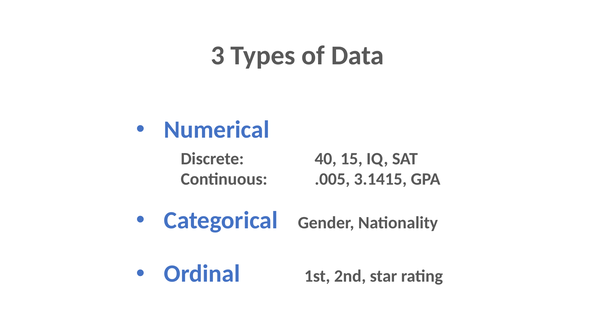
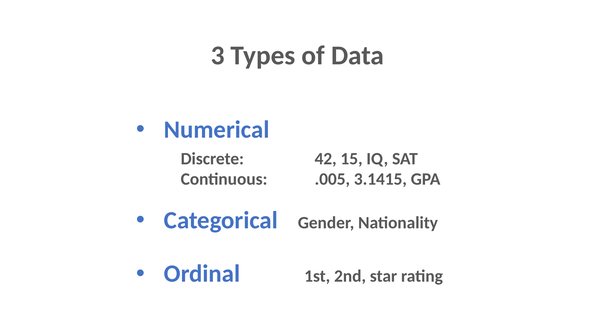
40: 40 -> 42 (326, 159)
